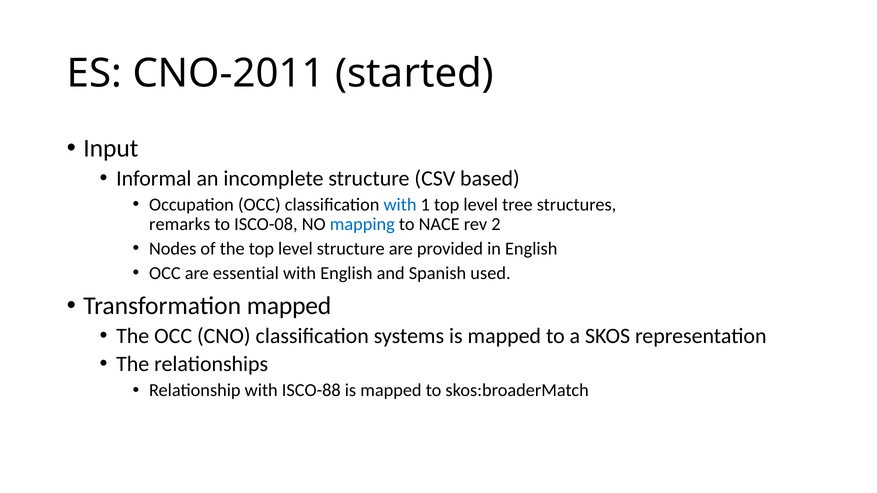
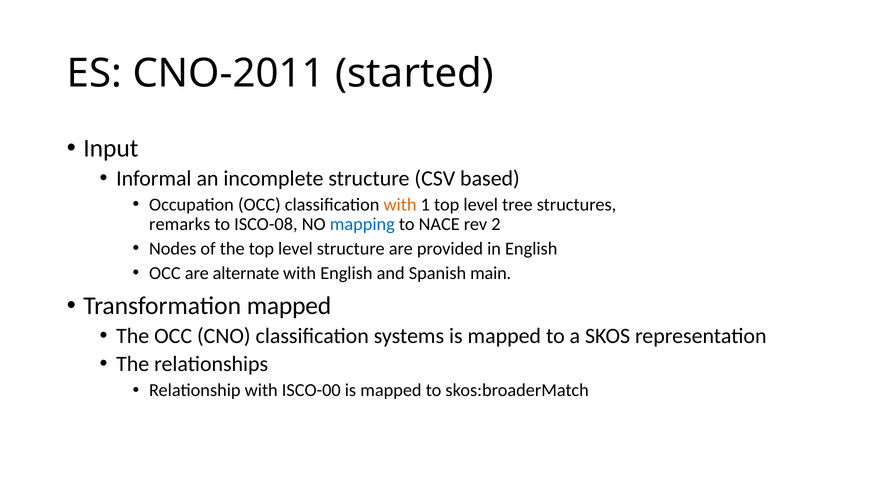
with colour: blue -> orange (400, 205)
essential: essential -> alternate (246, 273)
used: used -> main (491, 273)
ISCO-88: ISCO-88 -> ISCO-00 (311, 391)
